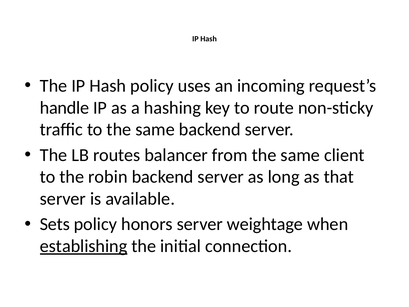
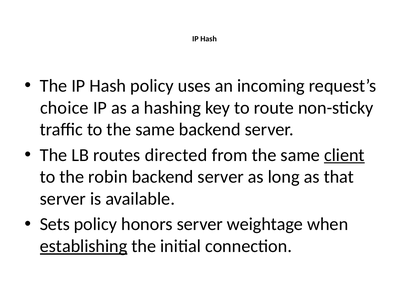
handle: handle -> choice (64, 108)
balancer: balancer -> directed (176, 155)
client underline: none -> present (344, 155)
